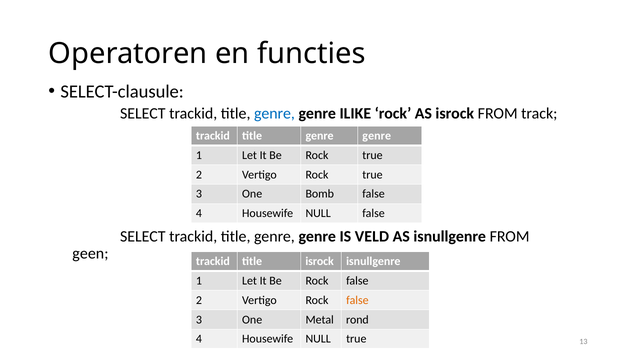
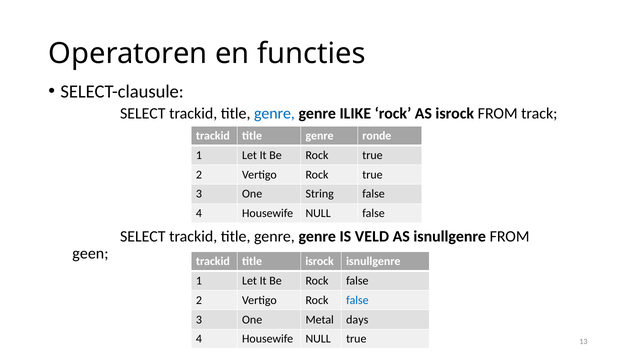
genre: genre -> ronde (377, 136)
Bomb: Bomb -> String (320, 194)
false colour: orange -> blue (357, 300)
rond: rond -> days (357, 319)
